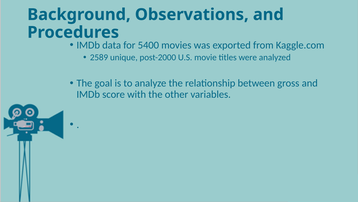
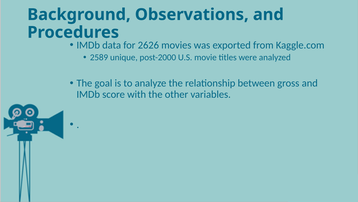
5400: 5400 -> 2626 (148, 45)
